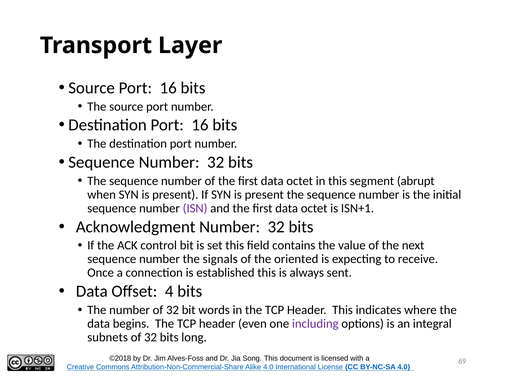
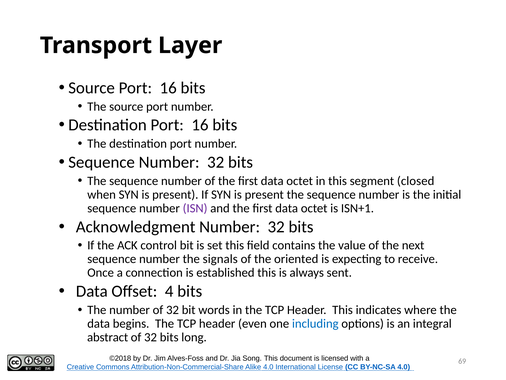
abrupt: abrupt -> closed (416, 181)
including colour: purple -> blue (315, 323)
subnets: subnets -> abstract (108, 337)
